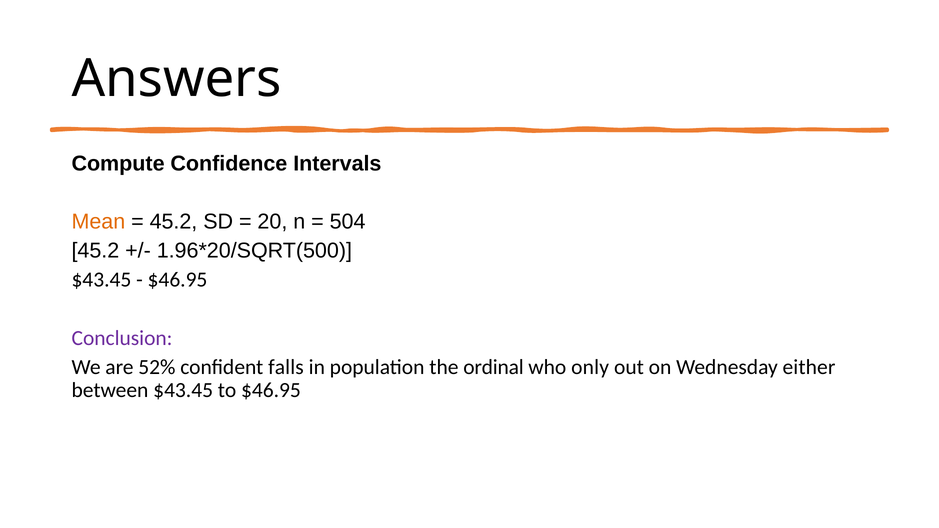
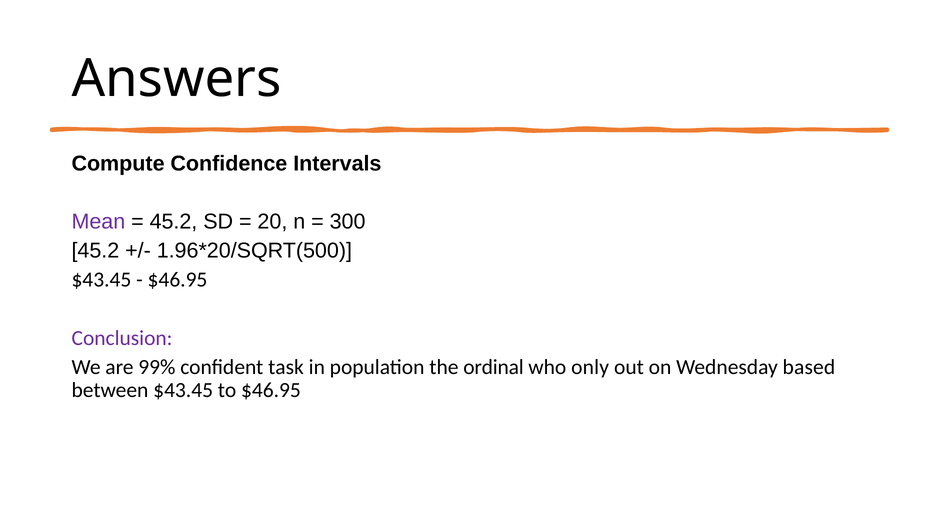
Mean colour: orange -> purple (98, 222)
504: 504 -> 300 (348, 222)
52%: 52% -> 99% (157, 367)
falls: falls -> task (286, 367)
either: either -> based (809, 367)
